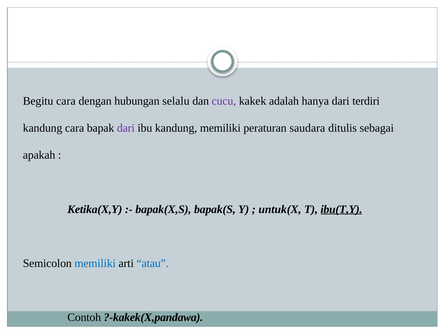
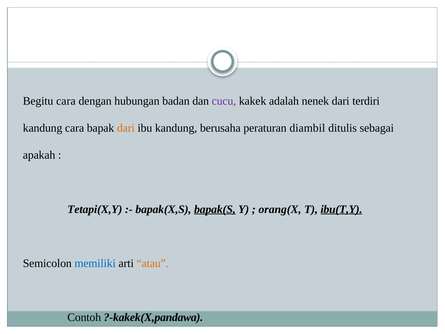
selalu: selalu -> badan (176, 101)
hanya: hanya -> nenek (315, 101)
dari colour: purple -> orange (126, 128)
kandung memiliki: memiliki -> berusaha (220, 128)
saudara: saudara -> diambil (307, 128)
Ketika(X,Y: Ketika(X,Y -> Tetapi(X,Y (95, 209)
bapak(S underline: none -> present (215, 209)
untuk(X: untuk(X -> orang(X (280, 209)
atau colour: blue -> orange (153, 263)
